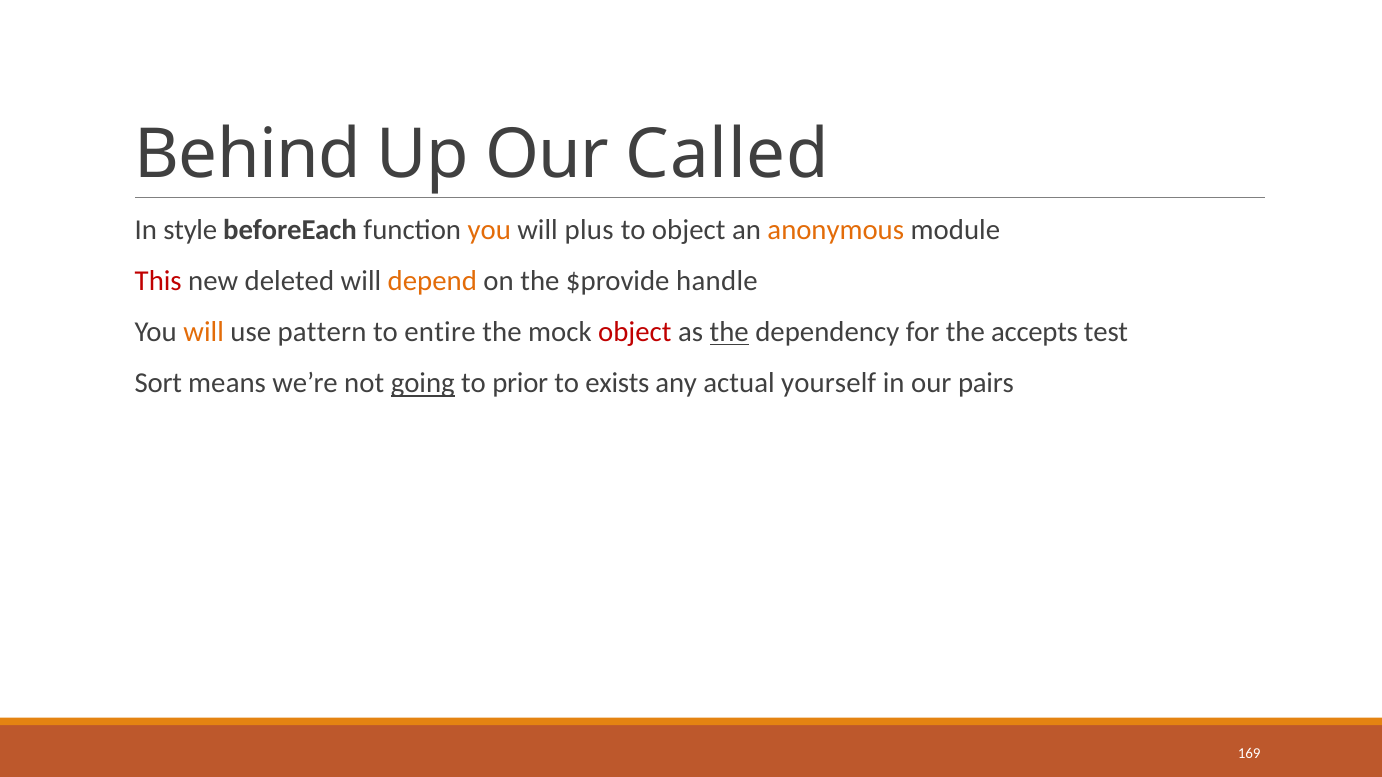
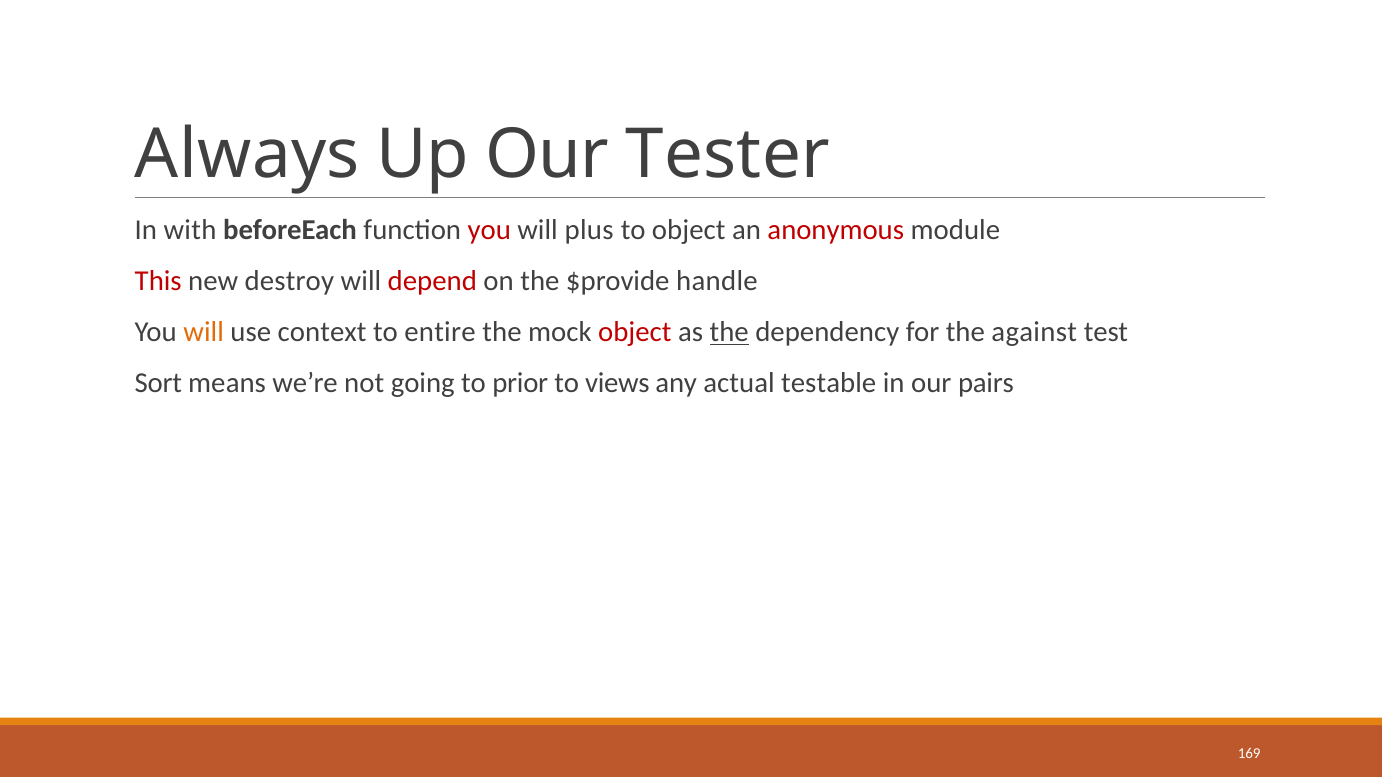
Behind: Behind -> Always (247, 155)
Called: Called -> Tester (728, 155)
style: style -> with (190, 230)
you colour: orange -> red (489, 230)
anonymous colour: orange -> red (836, 230)
deleted: deleted -> destroy (289, 281)
depend colour: orange -> red (432, 281)
pattern: pattern -> context (322, 332)
accepts: accepts -> against (1034, 332)
going underline: present -> none (423, 384)
exists: exists -> views (617, 384)
yourself: yourself -> testable (829, 384)
